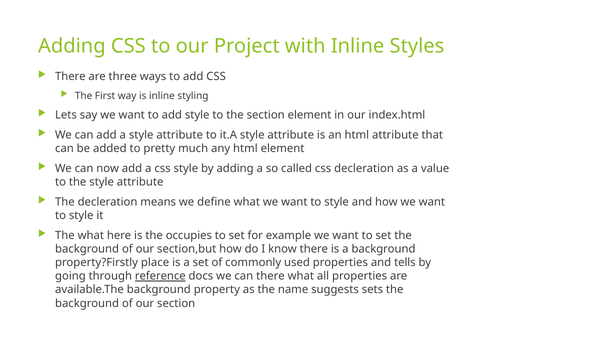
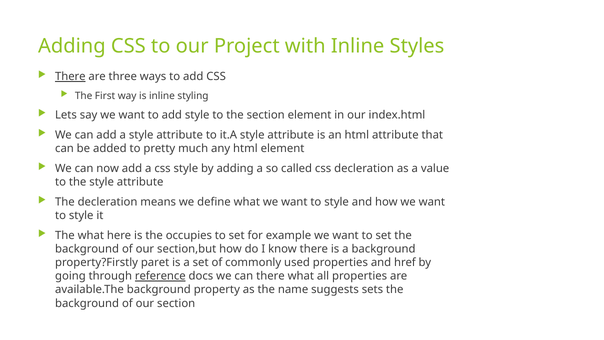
There underline: none -> present (70, 77)
place: place -> paret (155, 262)
tells: tells -> href (405, 262)
